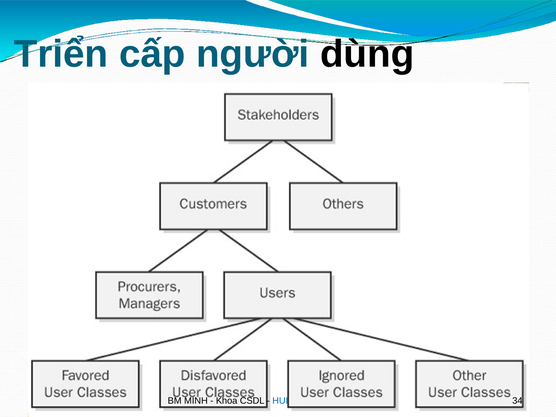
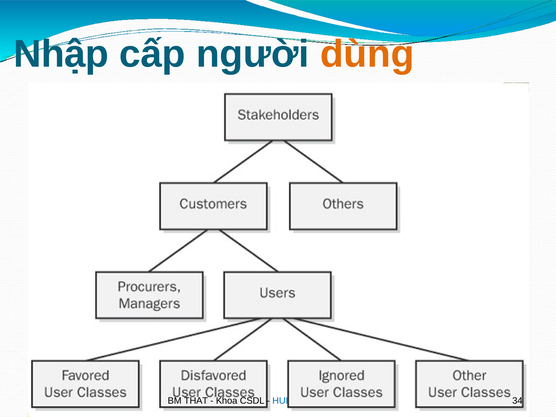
Triển: Triển -> Nhập (61, 54)
dùng colour: black -> orange (367, 54)
MINH: MINH -> THAT (196, 401)
